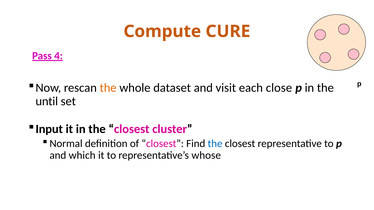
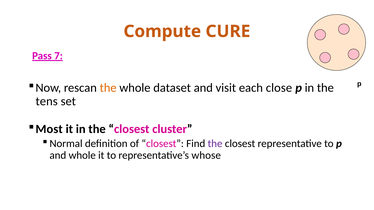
4: 4 -> 7 (59, 56)
until: until -> tens (47, 102)
Input: Input -> Most (49, 129)
the colour: blue -> purple (215, 144)
and which: which -> whole (82, 156)
